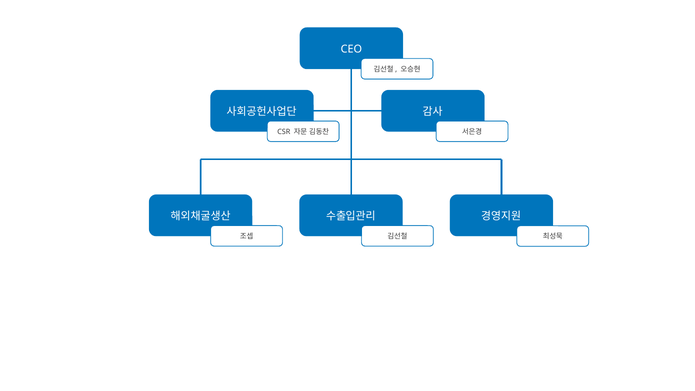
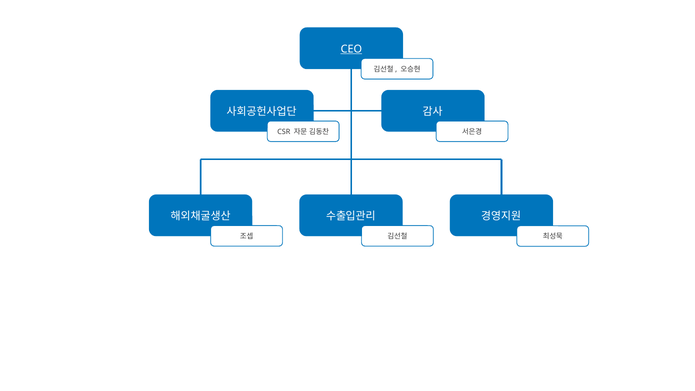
CEO underline: none -> present (351, 49)
